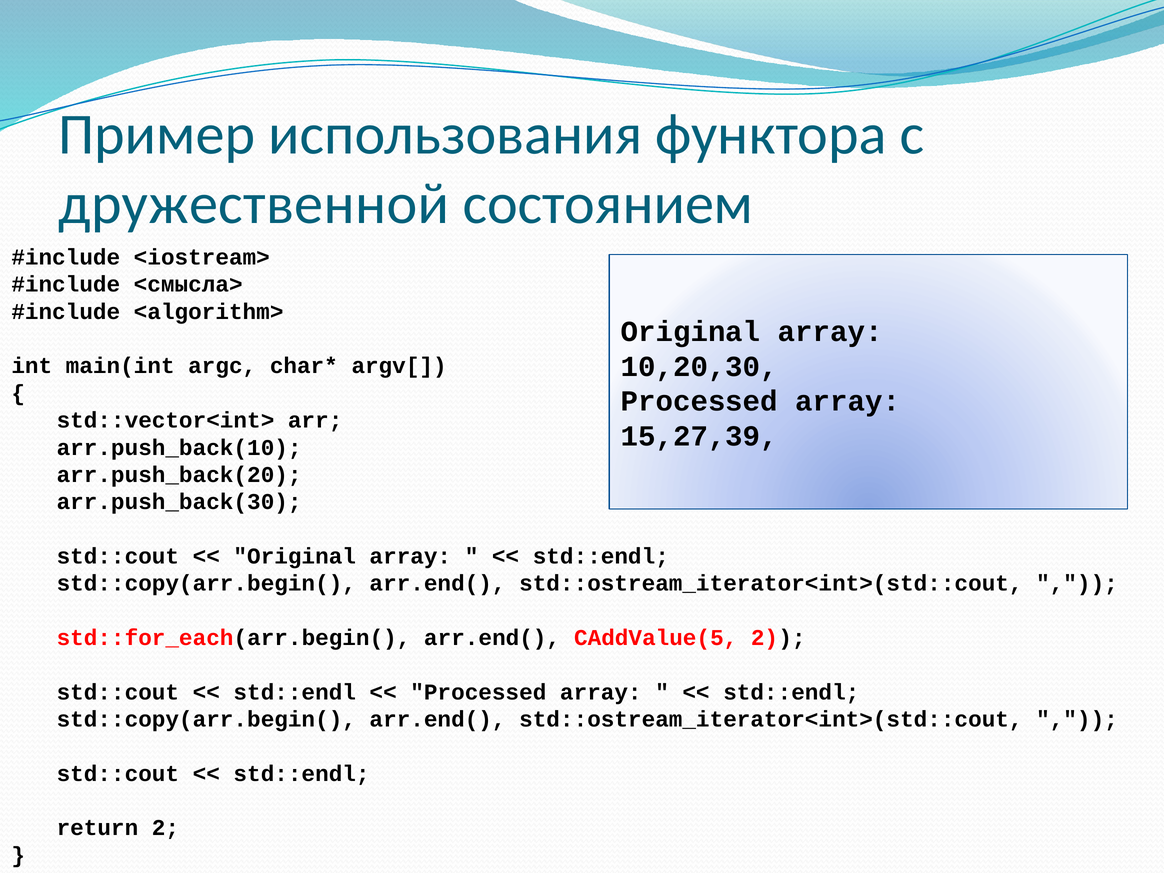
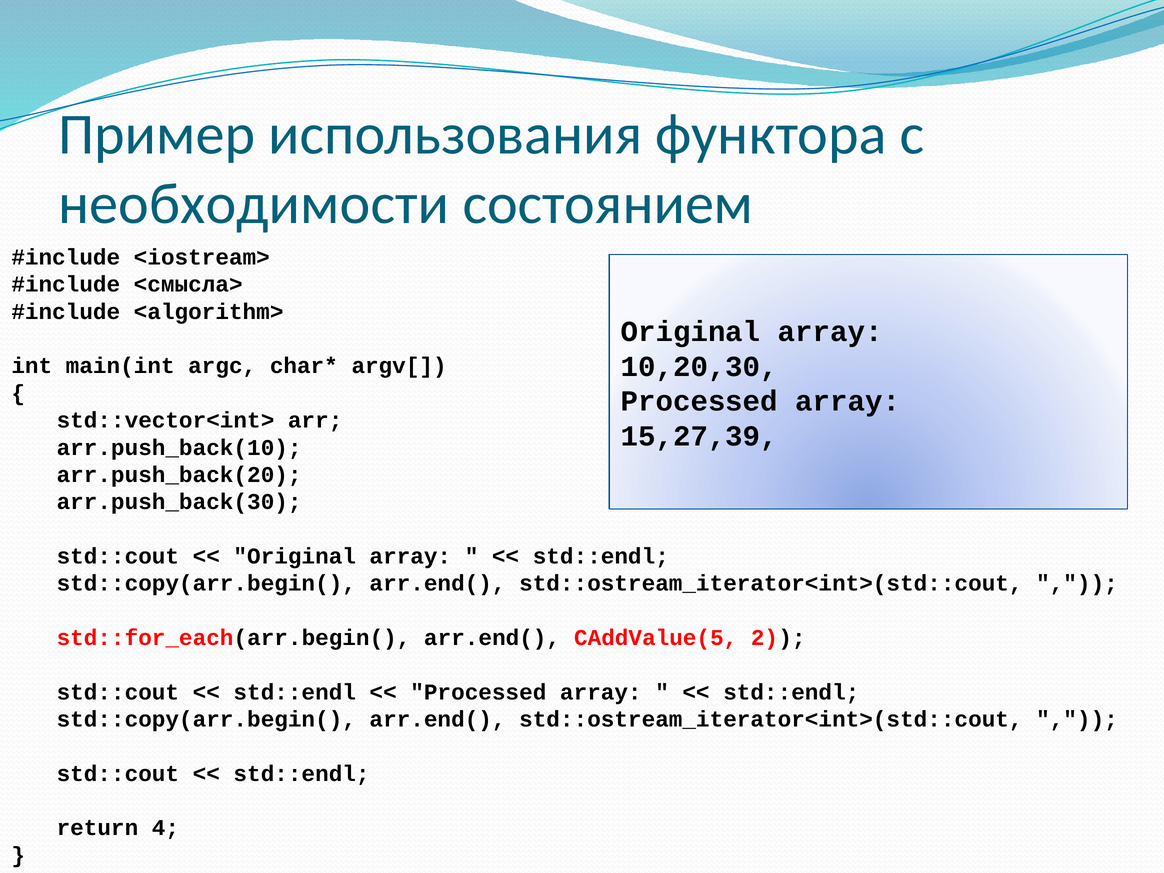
дружественной: дружественной -> необходимости (254, 204)
return 2: 2 -> 4 (165, 828)
